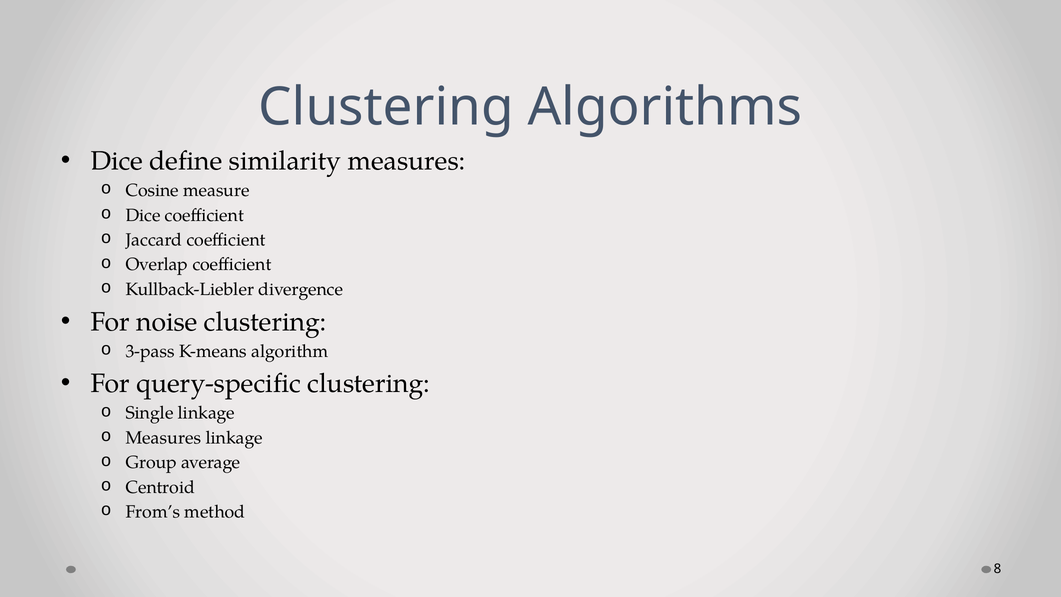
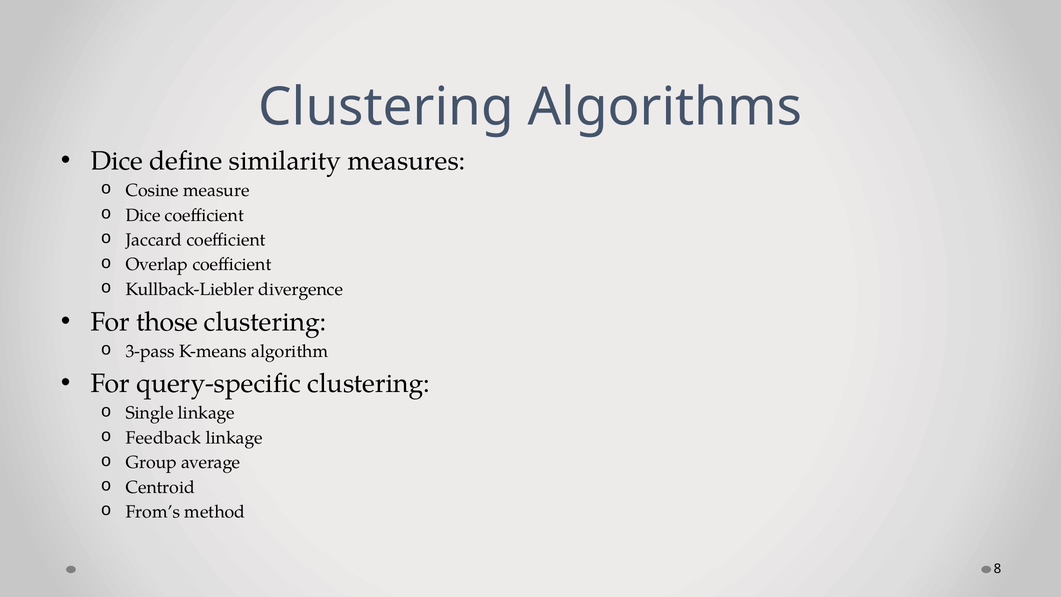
noise: noise -> those (167, 322)
Measures: Measures -> Feedback (163, 438)
